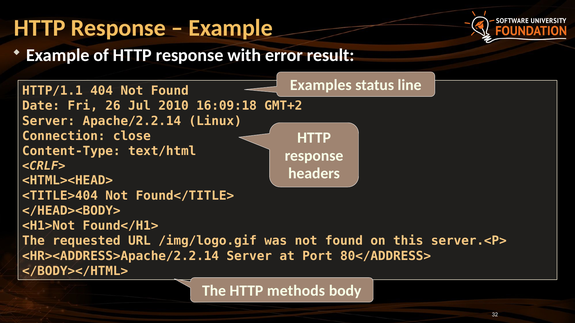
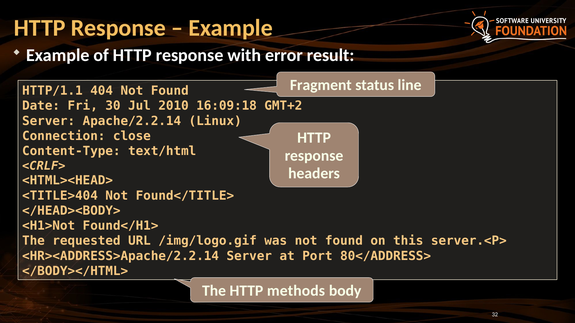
Examples: Examples -> Fragment (321, 85)
26: 26 -> 30 (113, 106)
